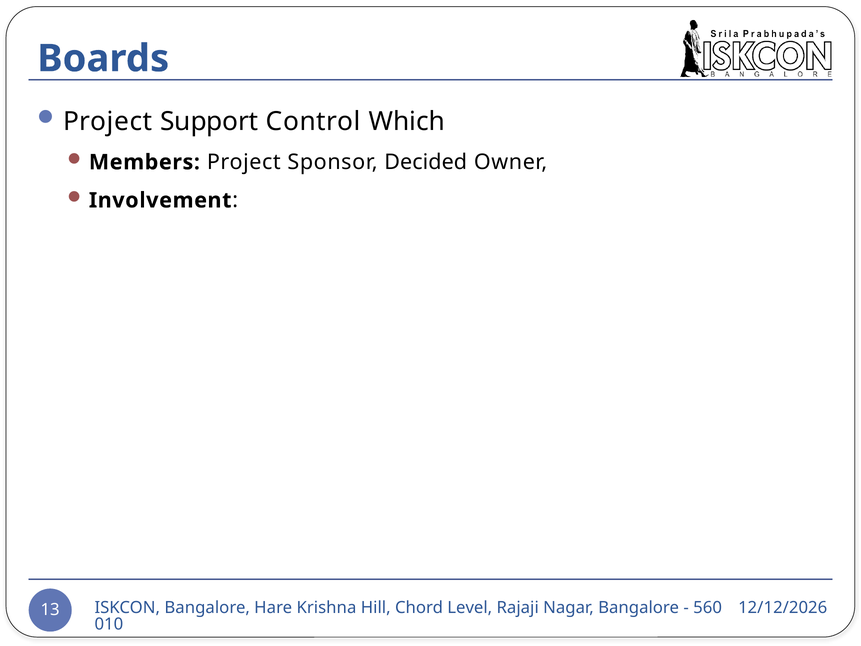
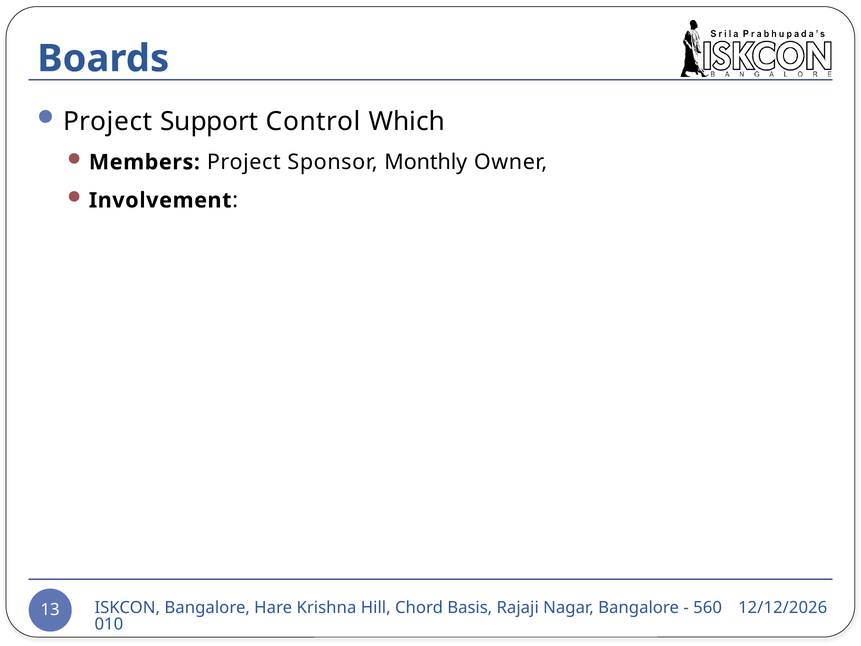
Decided: Decided -> Monthly (426, 162)
Level: Level -> Basis (470, 607)
